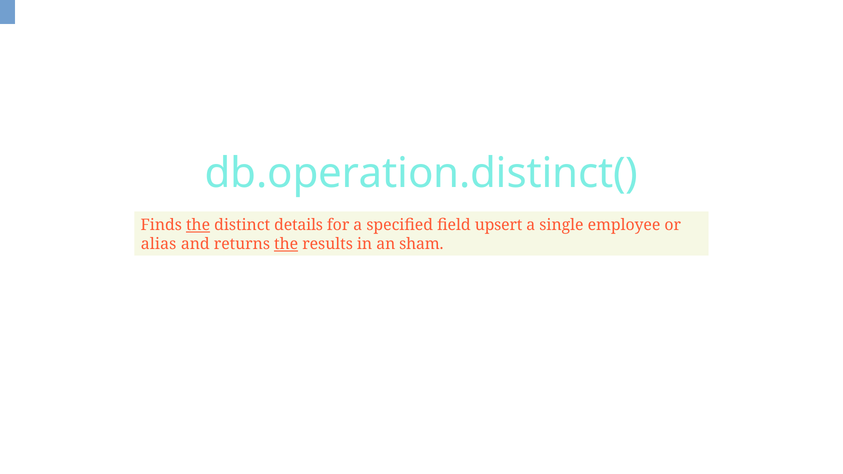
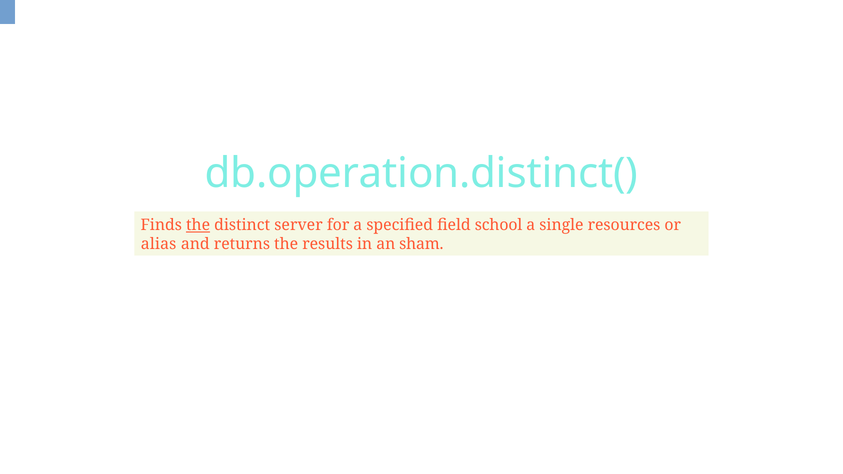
details: details -> server (299, 225)
upsert: upsert -> school (499, 225)
employee: employee -> resources (624, 225)
the underline: present -> none (286, 244)
